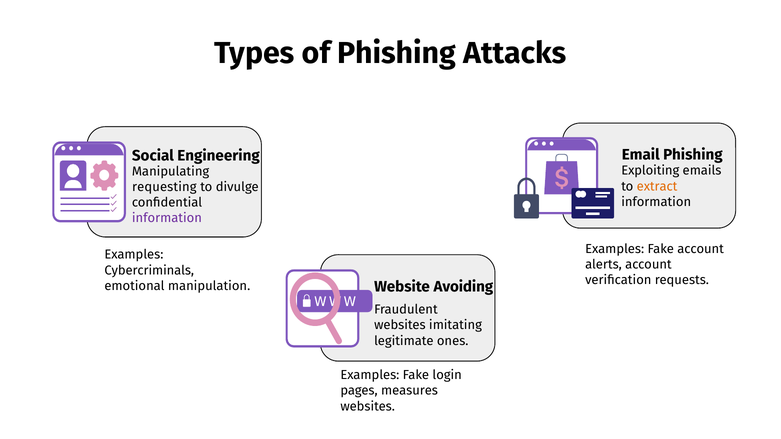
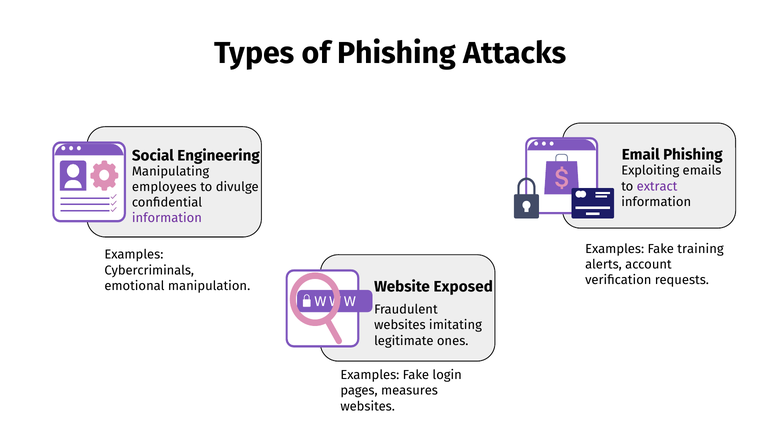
extract colour: orange -> purple (657, 186)
requesting: requesting -> employees (164, 187)
Fake account: account -> training (701, 249)
Avoiding: Avoiding -> Exposed (463, 287)
